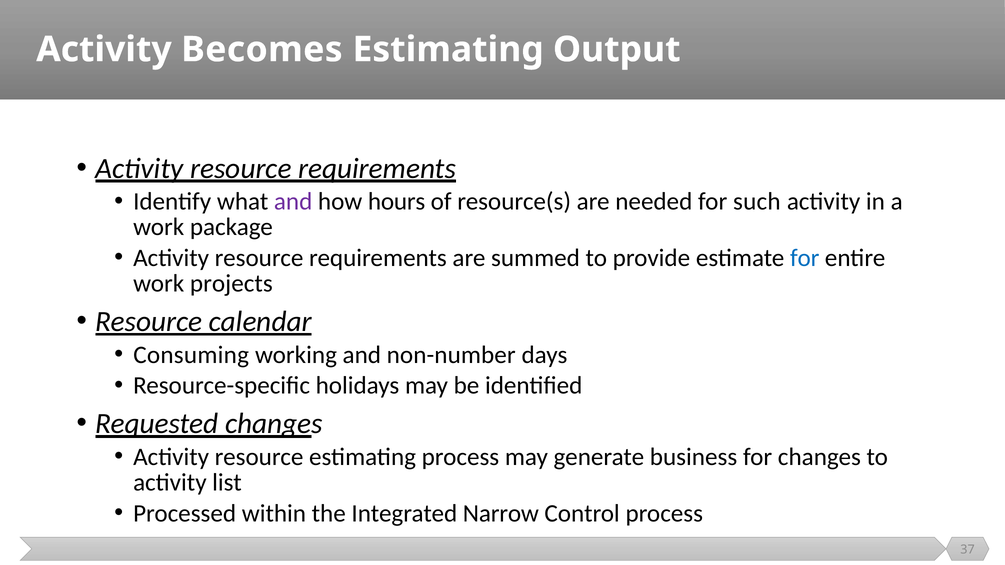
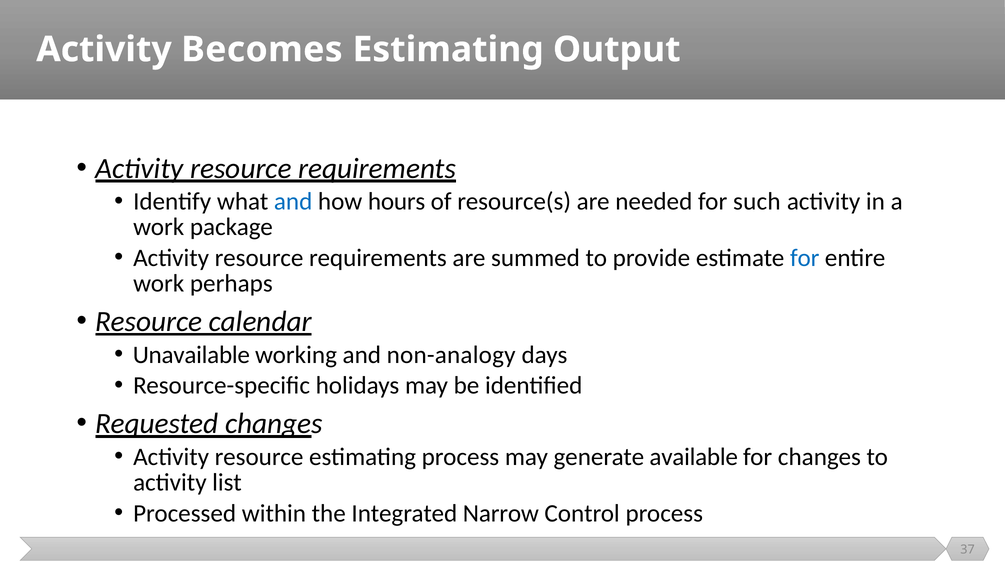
and colour: purple -> blue (293, 202)
projects: projects -> perhaps (231, 284)
Consuming: Consuming -> Unavailable (191, 355)
non-number: non-number -> non-analogy (451, 355)
business: business -> available (694, 457)
